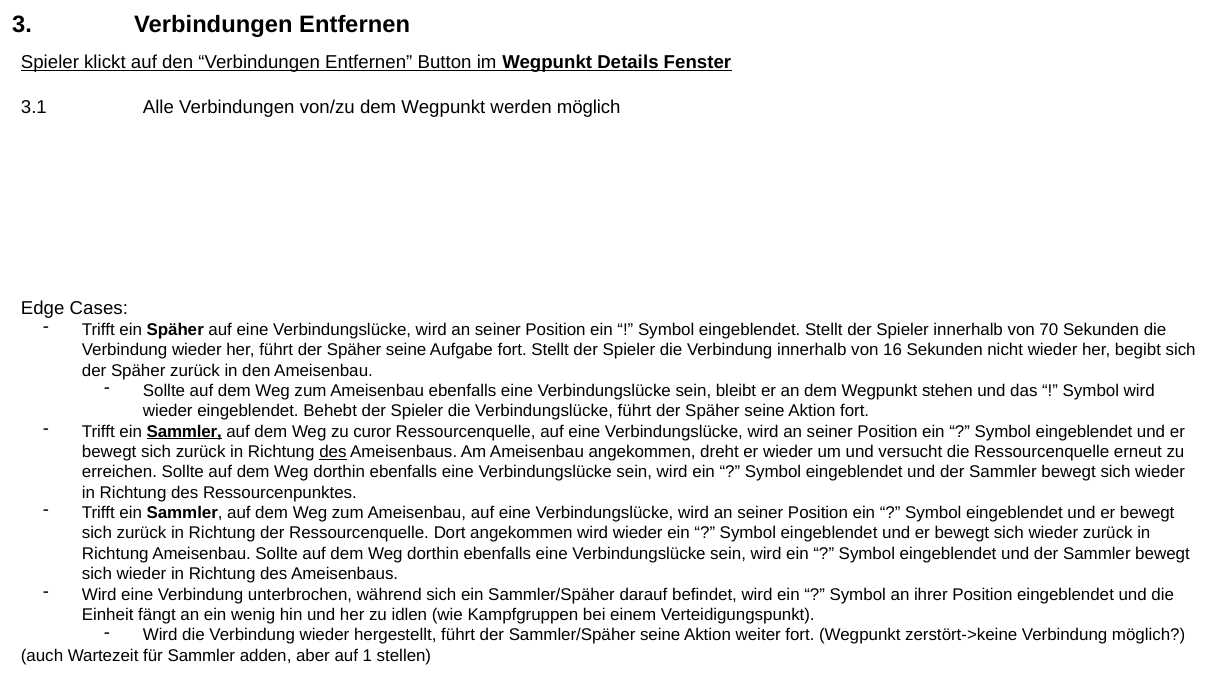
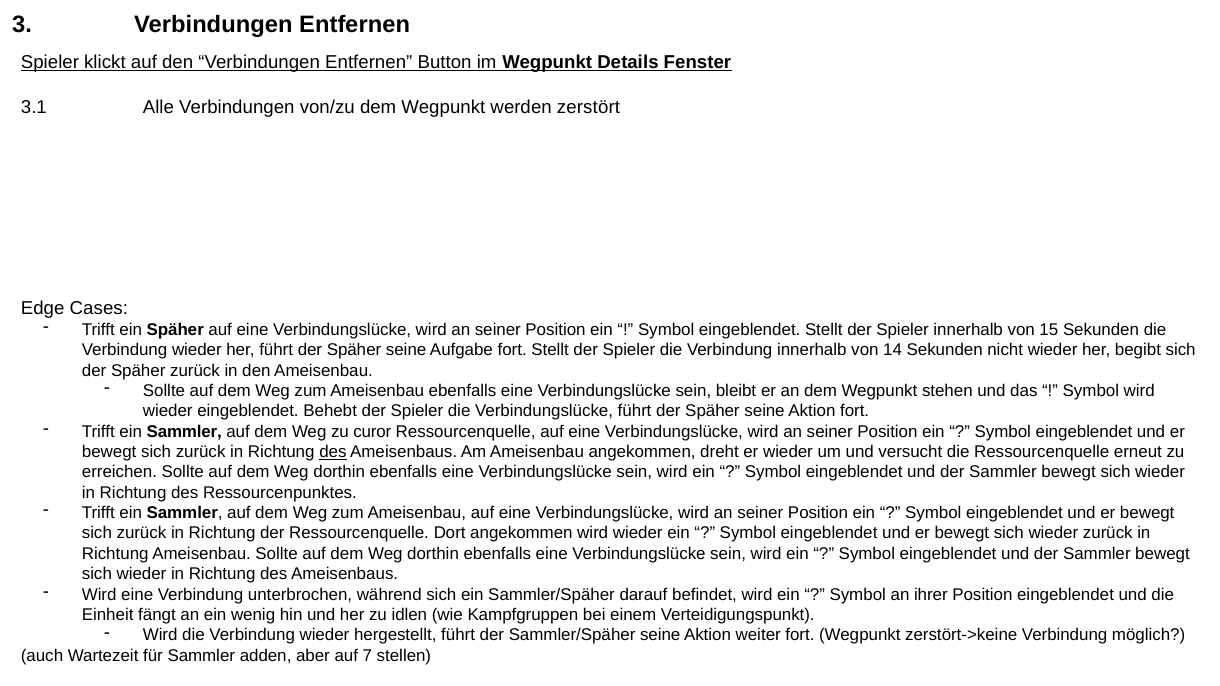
werden möglich: möglich -> zerstört (588, 107)
70: 70 -> 15 (1049, 330)
16: 16 -> 14 (893, 350)
Sammler underline: present -> none (184, 432)
1: 1 -> 7 (367, 656)
